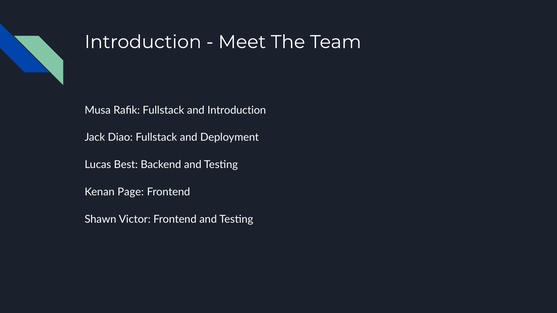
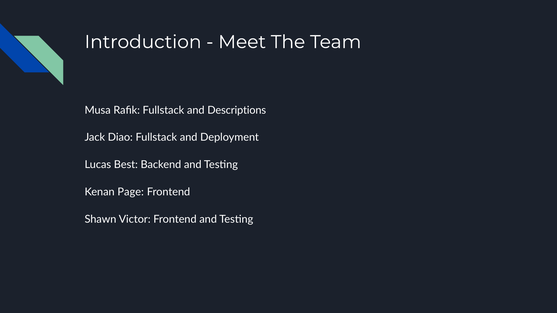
and Introduction: Introduction -> Descriptions (237, 110)
